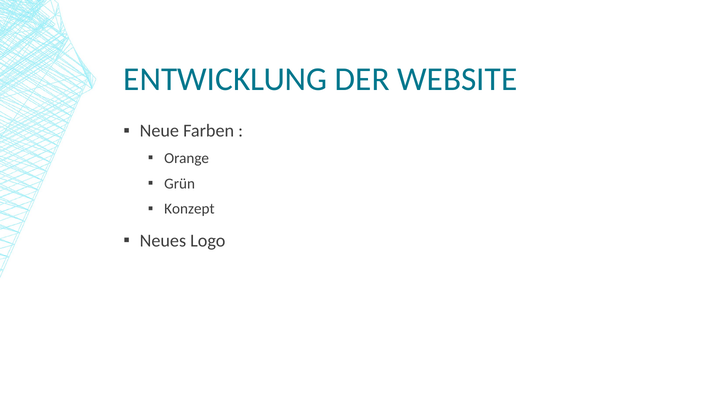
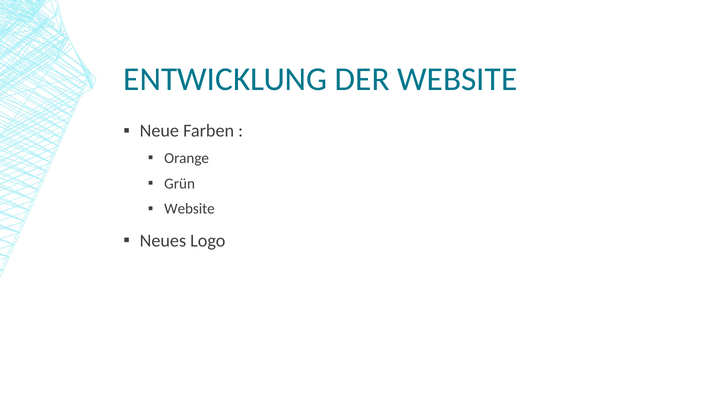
Konzept: Konzept -> Website (189, 209)
